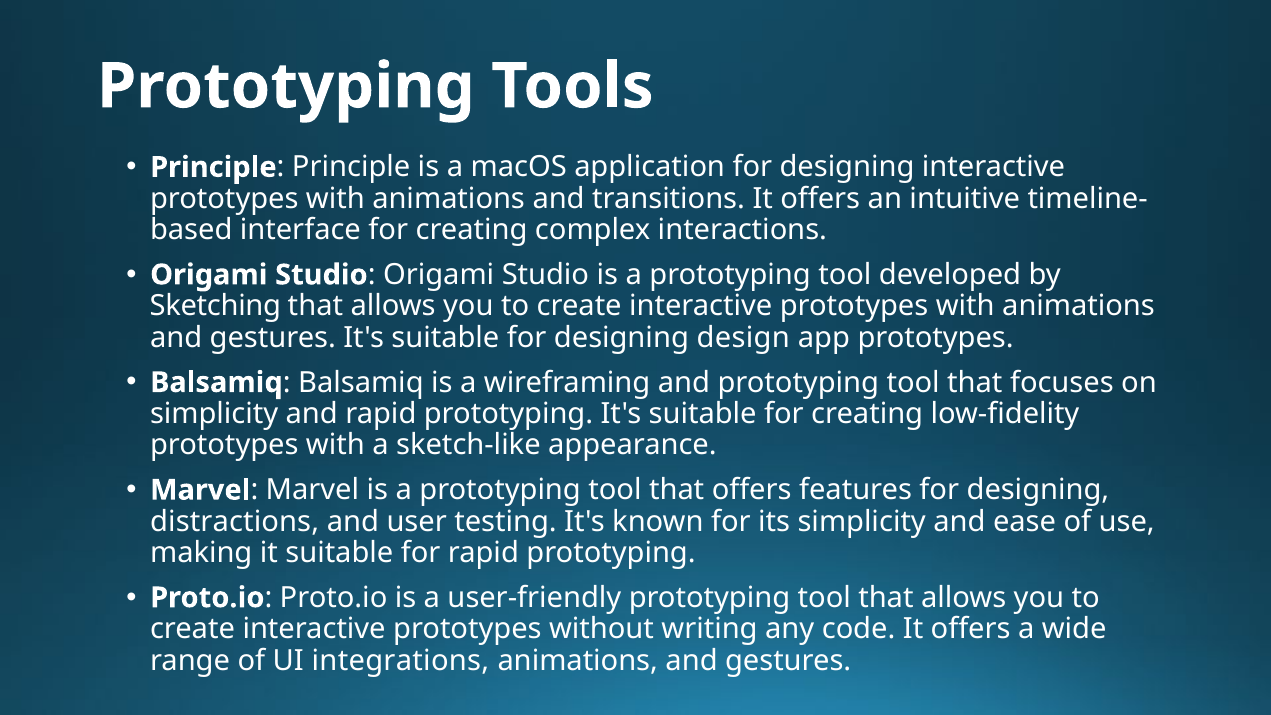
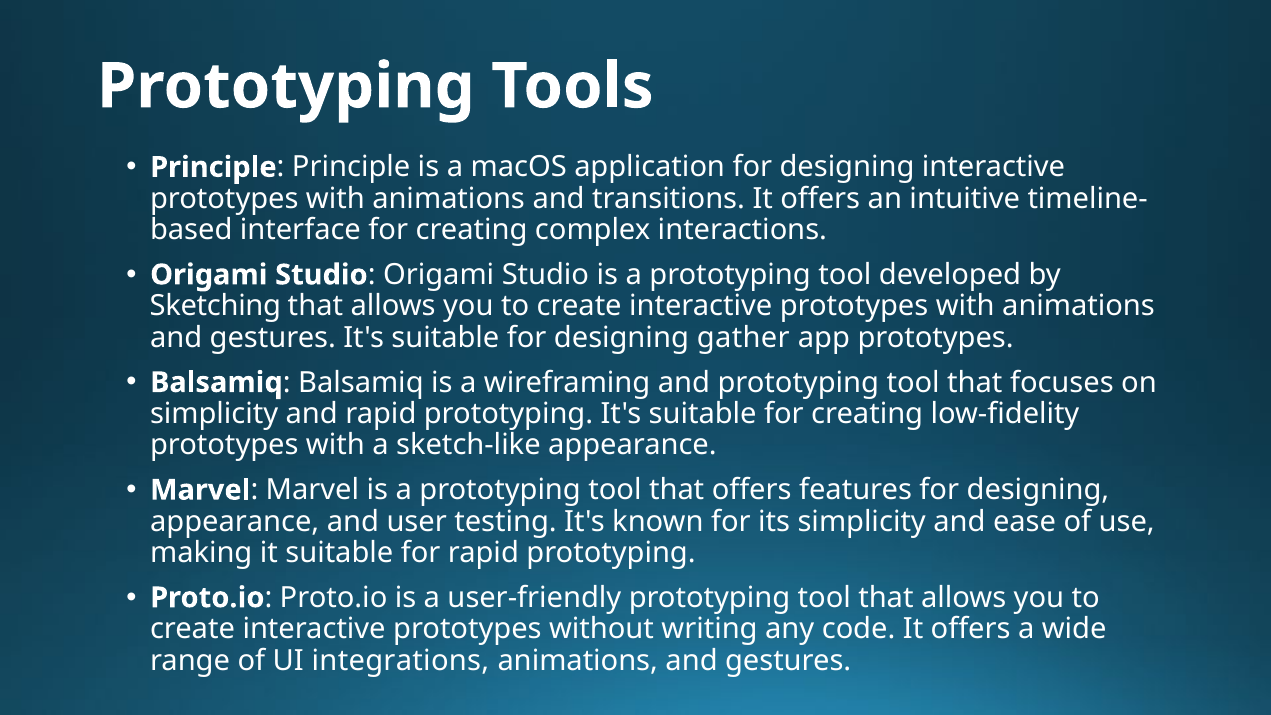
design: design -> gather (743, 338)
distractions: distractions -> appearance (235, 521)
